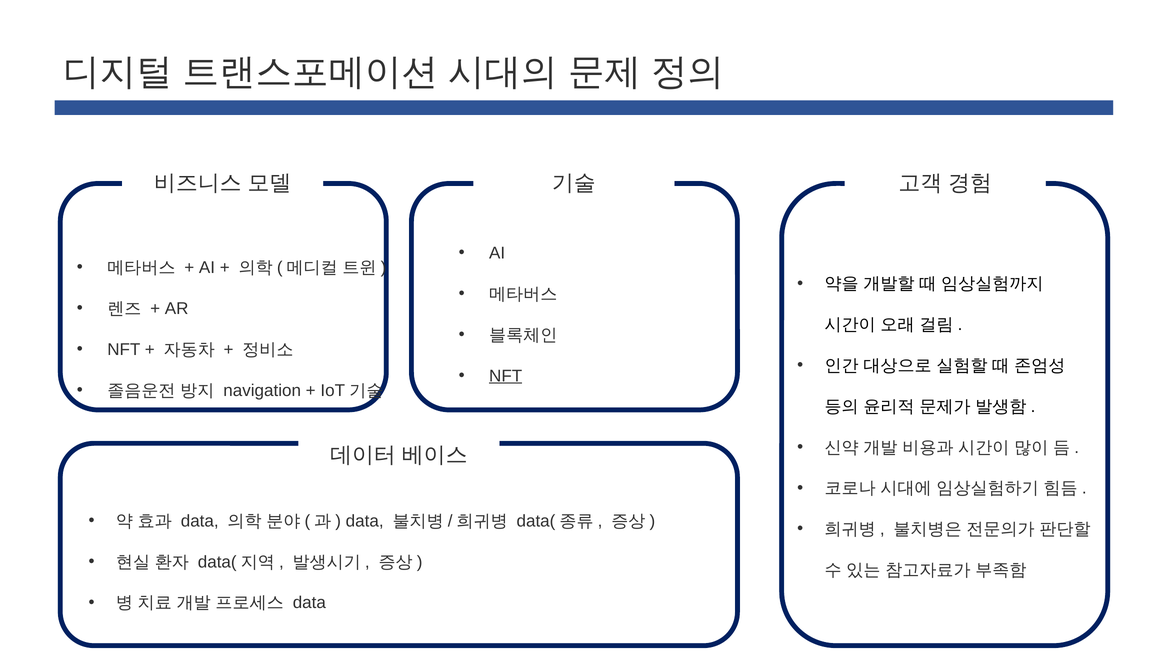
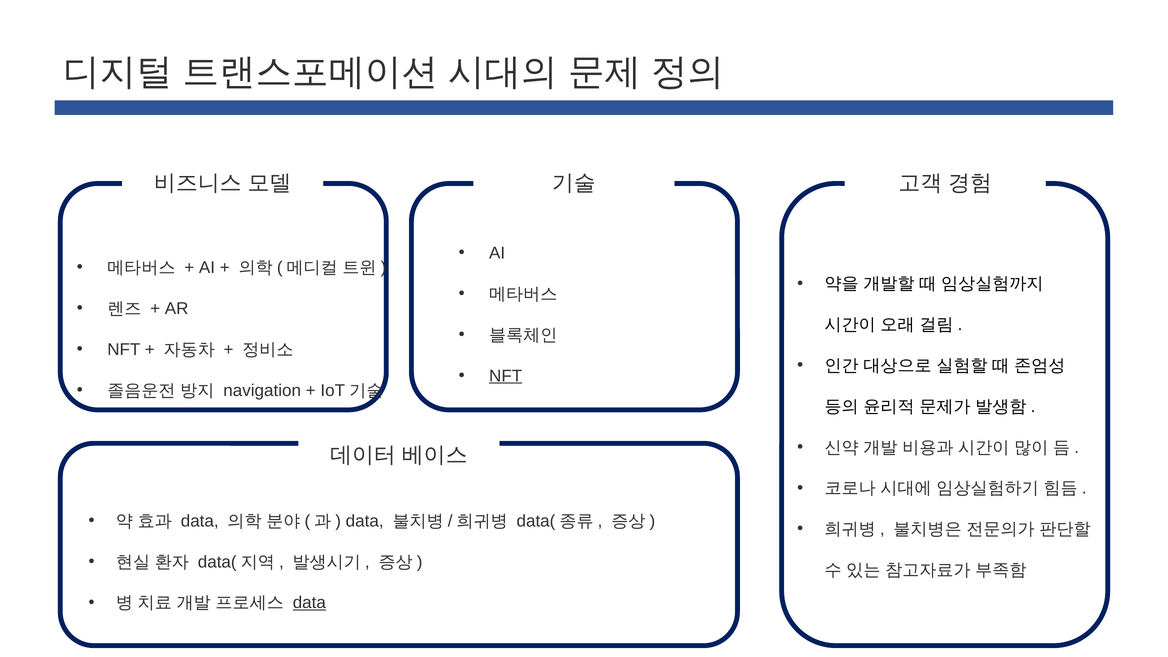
data underline: none -> present (309, 603)
